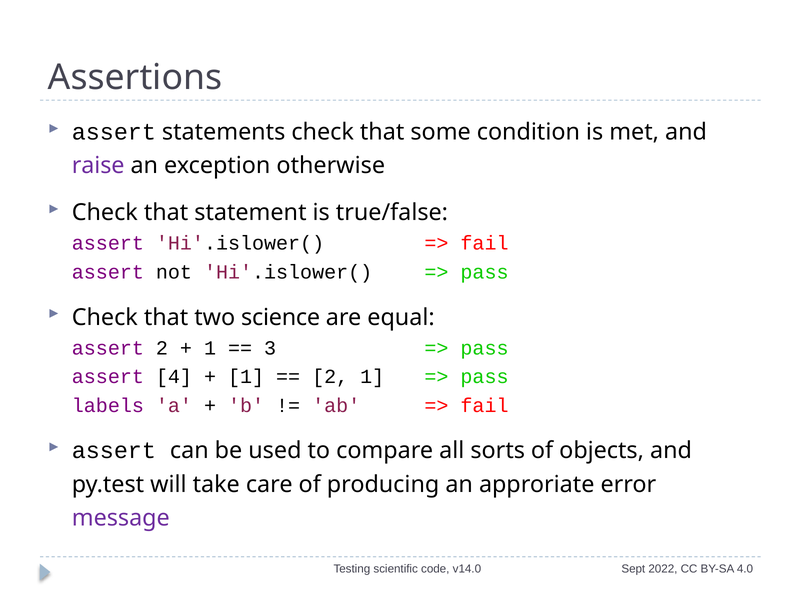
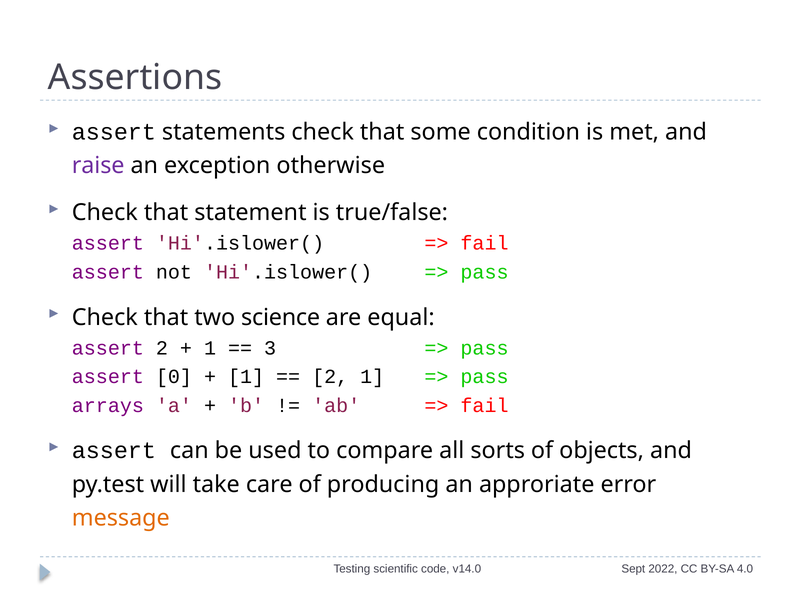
4: 4 -> 0 (174, 377)
labels: labels -> arrays (108, 405)
message colour: purple -> orange (121, 518)
